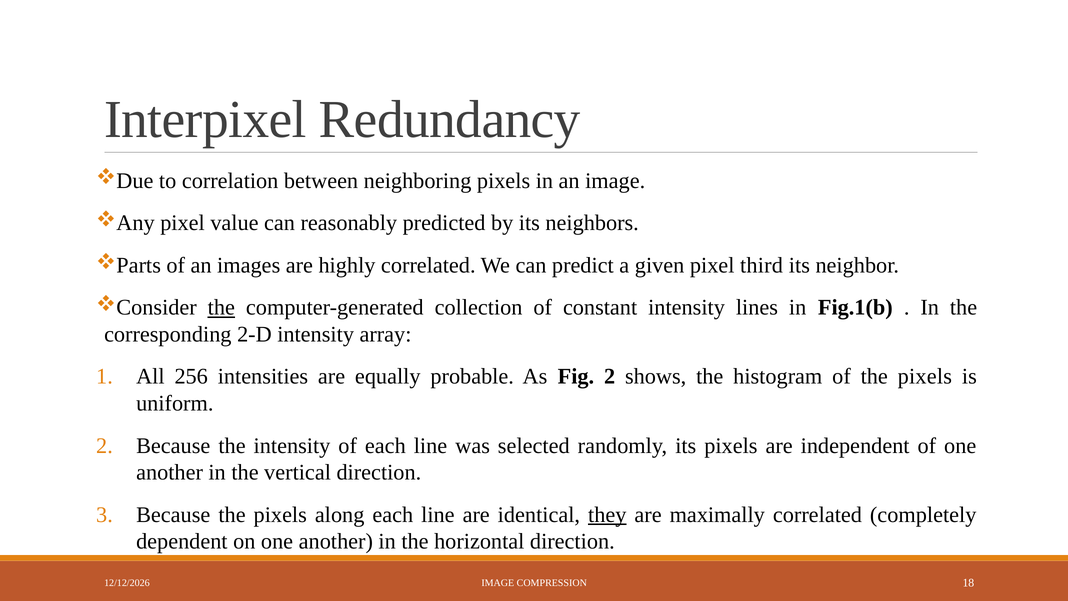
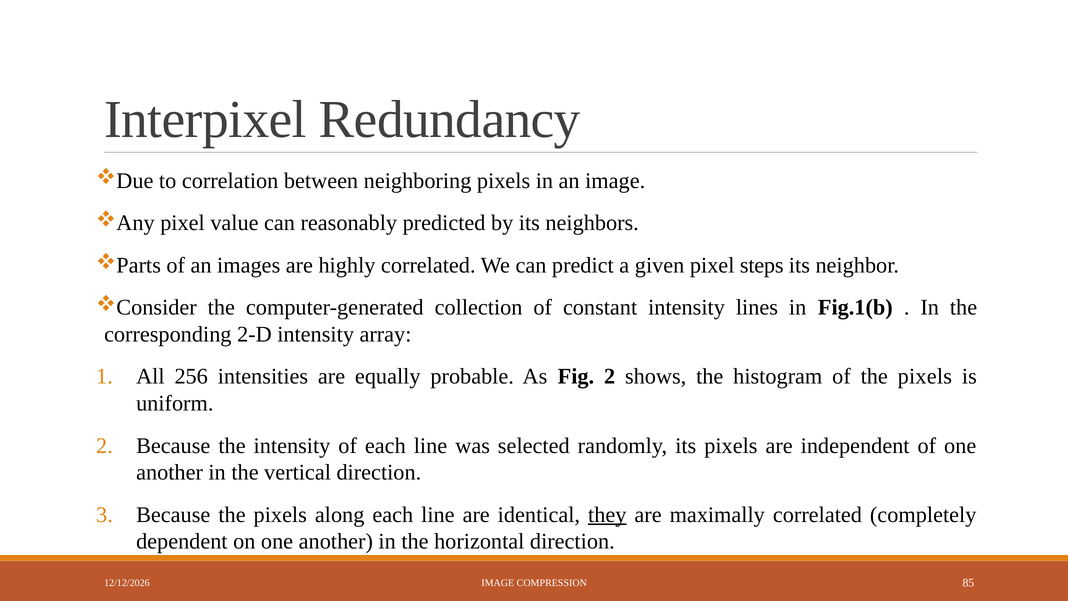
third: third -> steps (762, 265)
the underline: present -> none (221, 307)
18: 18 -> 85 (968, 583)
